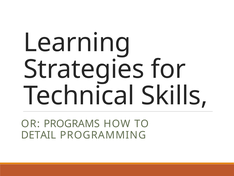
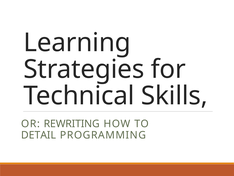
PROGRAMS: PROGRAMS -> REWRITING (72, 123)
